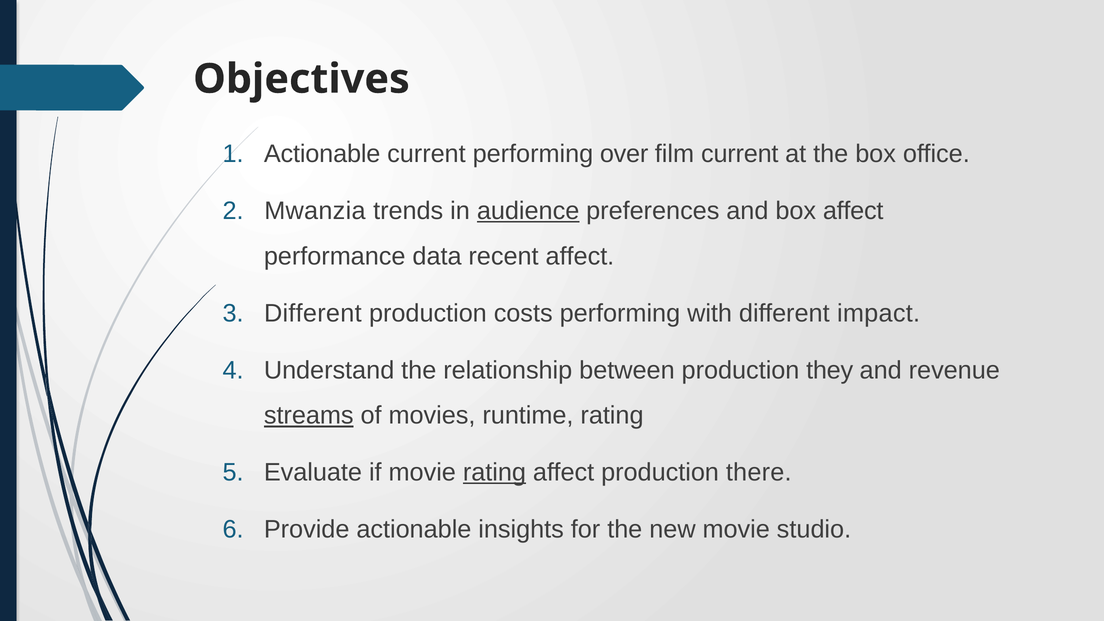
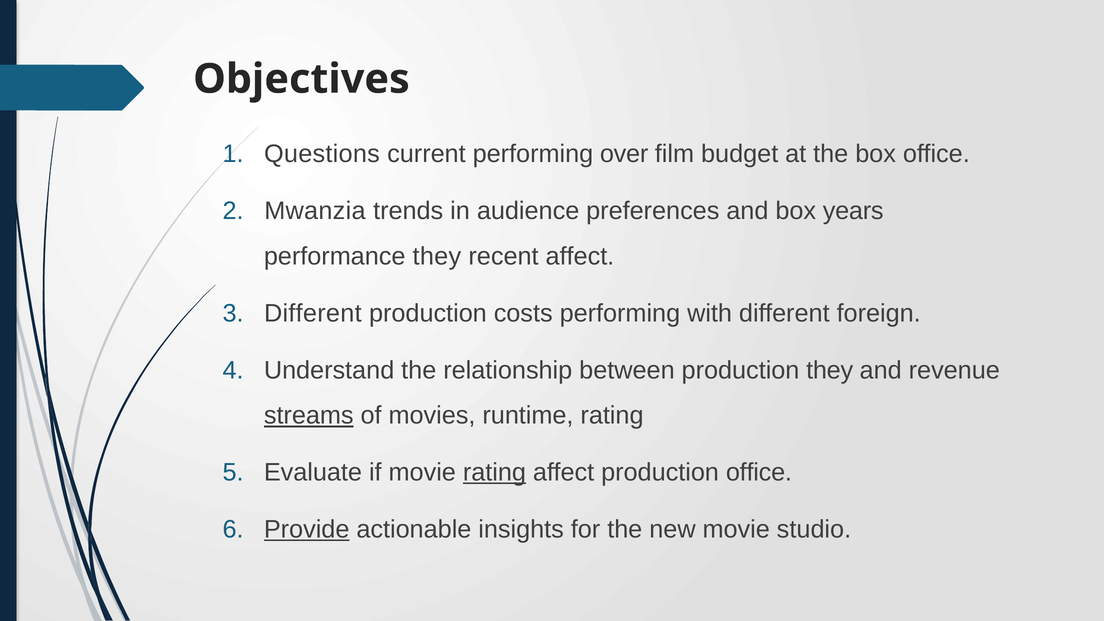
Actionable: Actionable -> Questions (322, 154)
film current: current -> budget (740, 154)
audience underline: present -> none (528, 211)
box affect: affect -> years (853, 211)
performance data: data -> they (437, 256)
impact: impact -> foreign (879, 313)
production there: there -> office (759, 473)
Provide underline: none -> present (307, 530)
